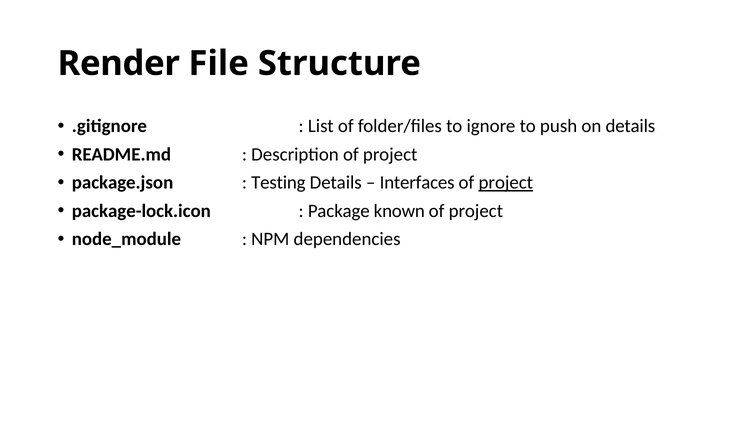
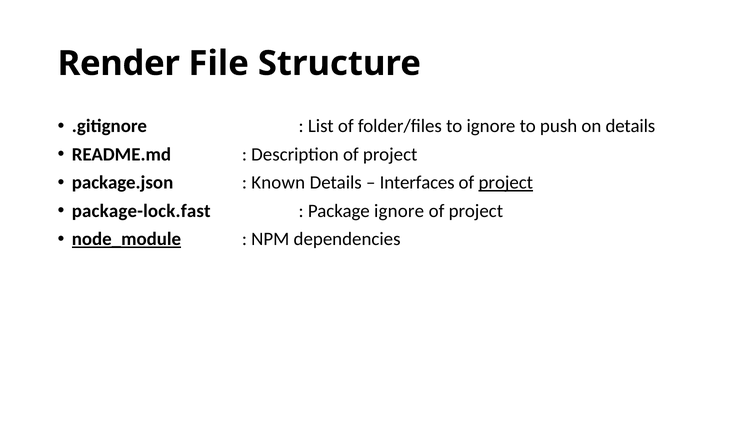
Testing: Testing -> Known (278, 183)
package-lock.icon: package-lock.icon -> package-lock.fast (141, 211)
Package known: known -> ignore (399, 211)
node_module underline: none -> present (126, 239)
